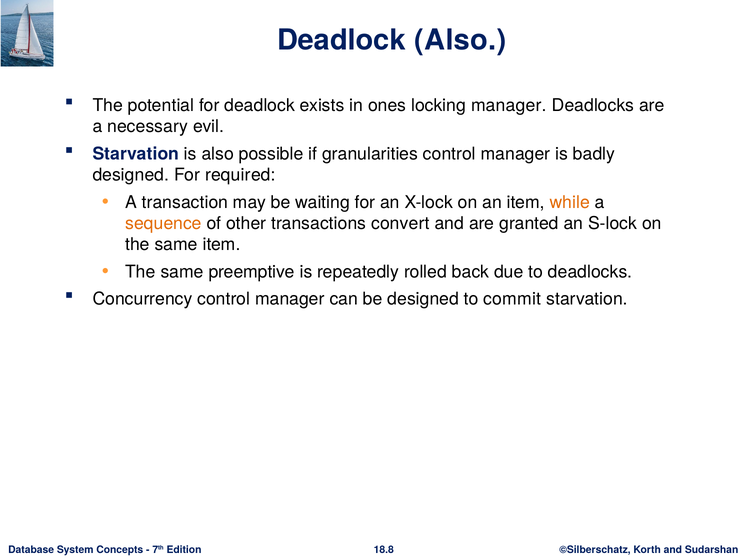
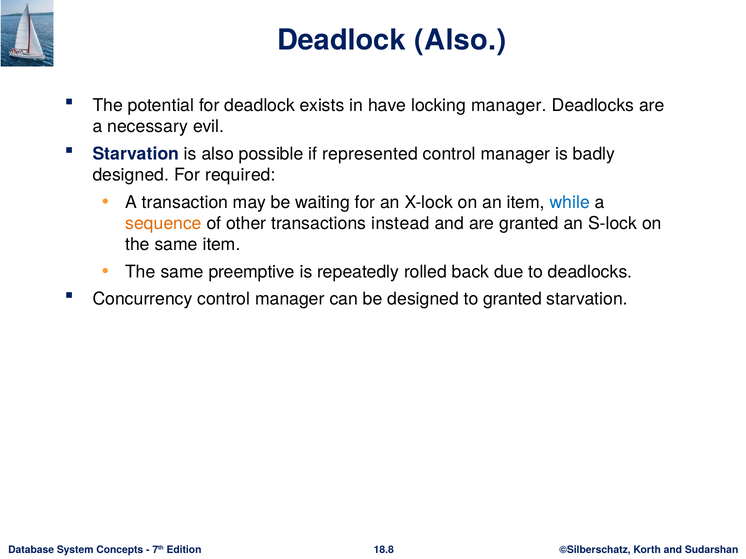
ones: ones -> have (387, 105)
granularities: granularities -> represented (370, 154)
while colour: orange -> blue (570, 202)
convert: convert -> instead (400, 224)
to commit: commit -> granted (512, 299)
